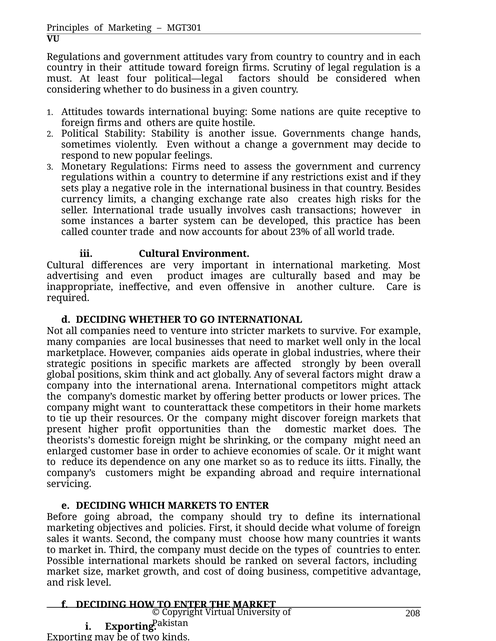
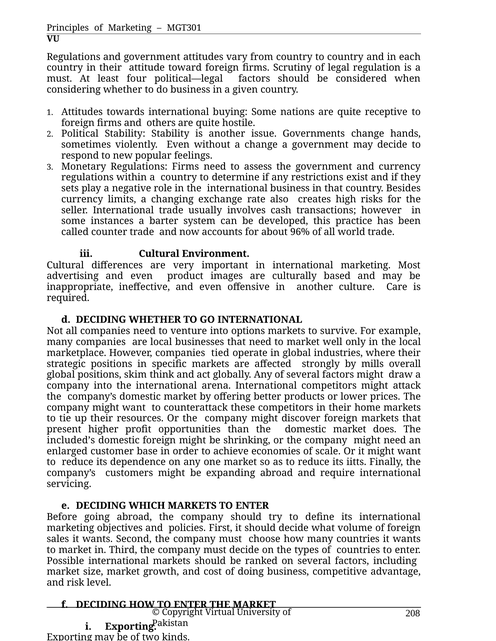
23%: 23% -> 96% (300, 232)
stricter: stricter -> options (248, 332)
aids: aids -> tied (220, 353)
by been: been -> mills (373, 364)
theorists’s: theorists’s -> included’s (71, 441)
